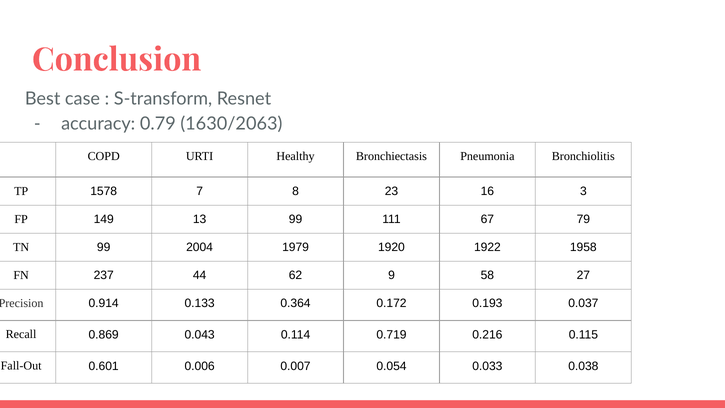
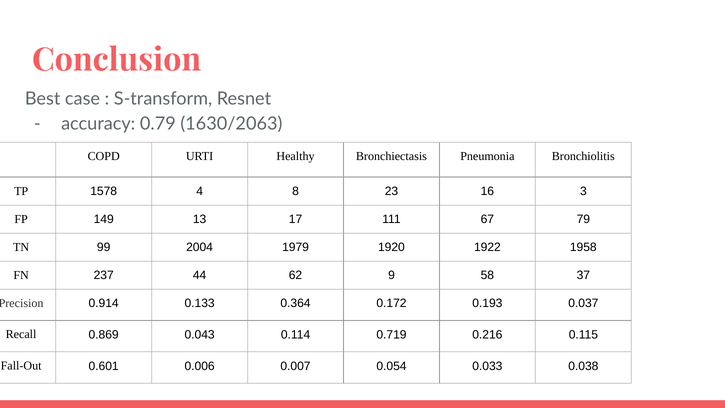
7: 7 -> 4 (200, 191)
13 99: 99 -> 17 (296, 219)
27: 27 -> 37 (583, 275)
